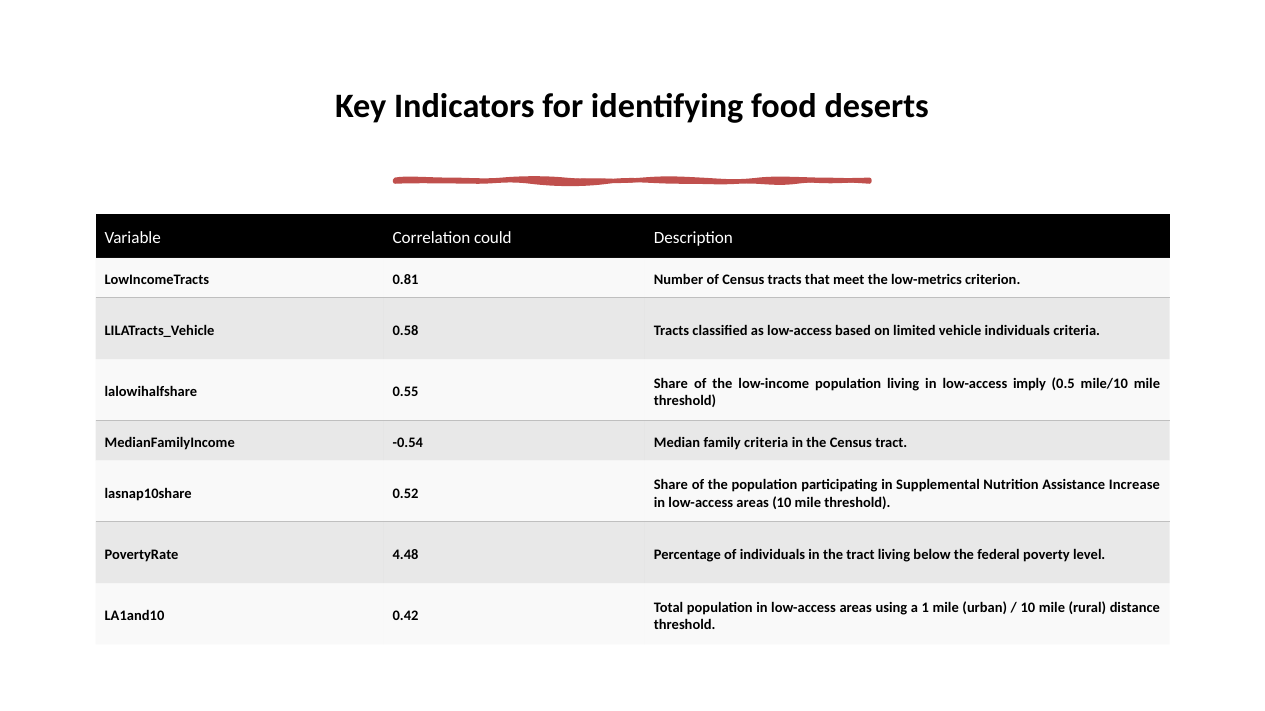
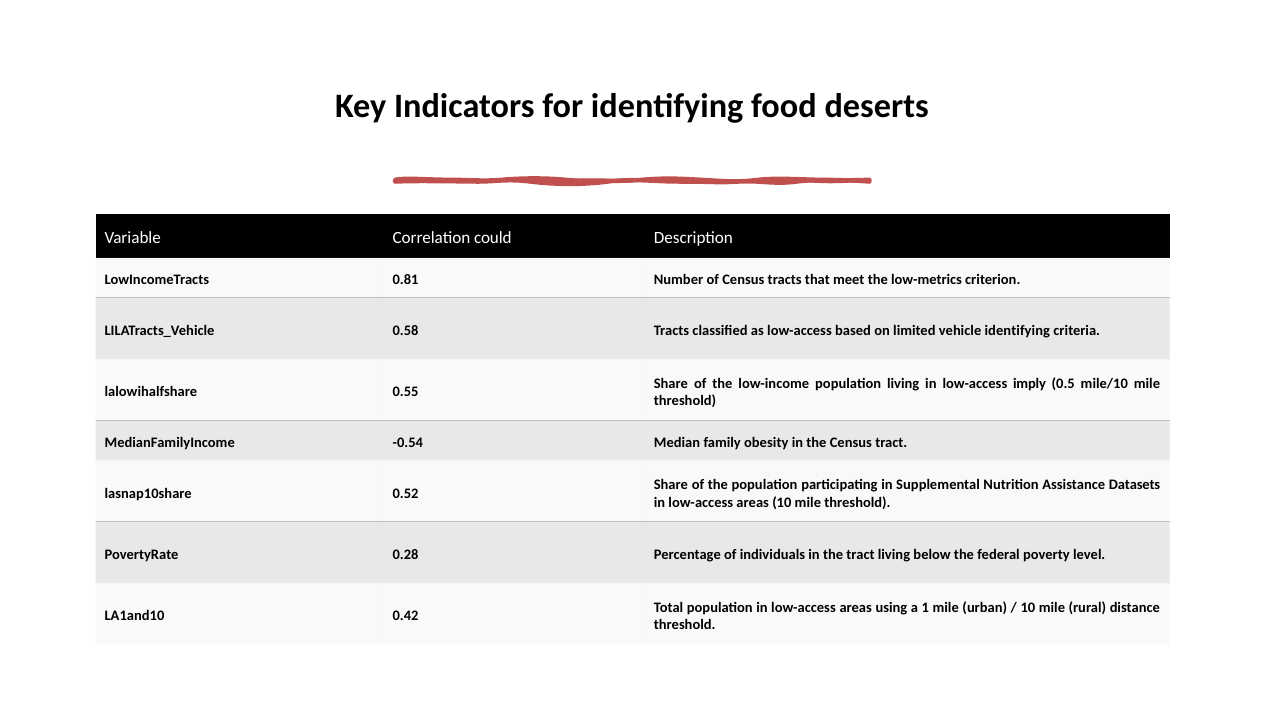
vehicle individuals: individuals -> identifying (1017, 331)
family criteria: criteria -> obesity (766, 443)
Increase: Increase -> Datasets (1135, 485)
4.48: 4.48 -> 0.28 (406, 555)
